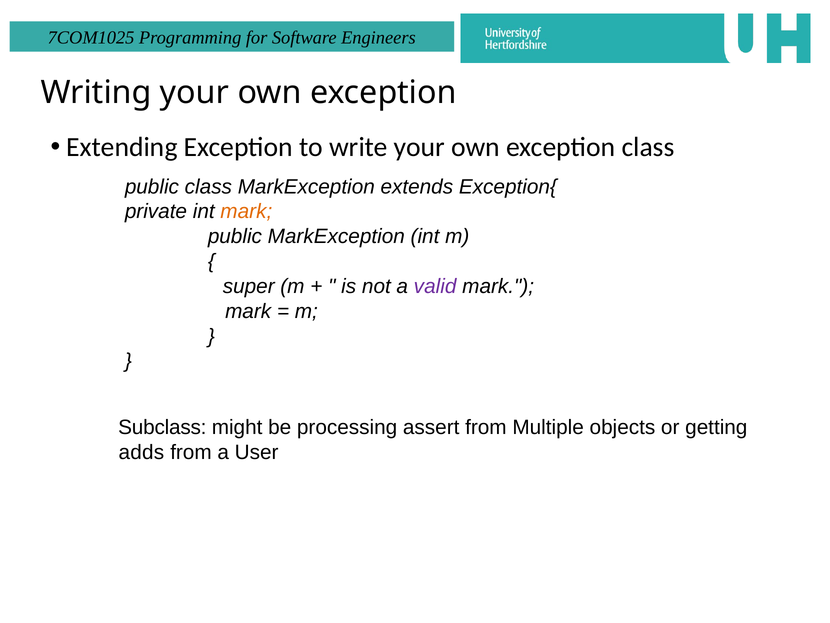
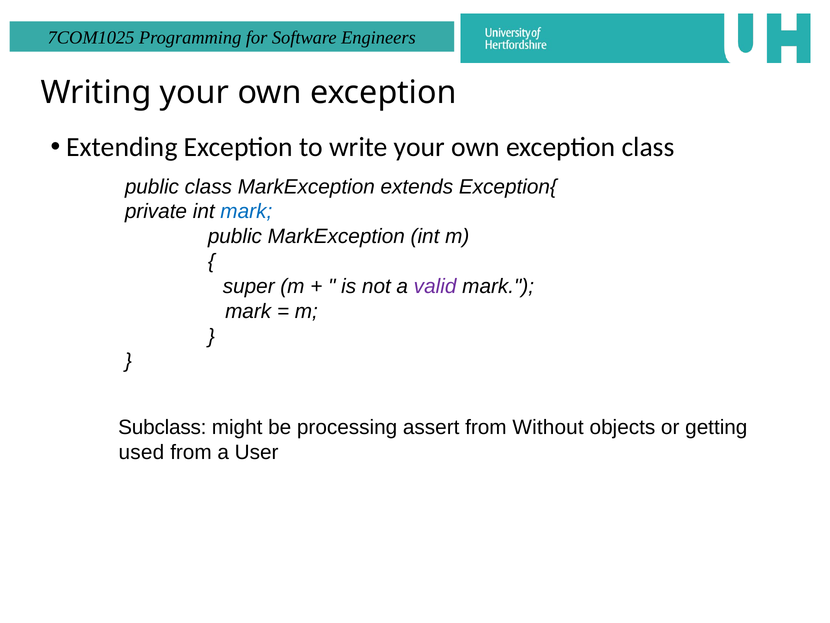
mark colour: orange -> blue (246, 211)
Multiple: Multiple -> Without (548, 427)
adds: adds -> used (141, 452)
